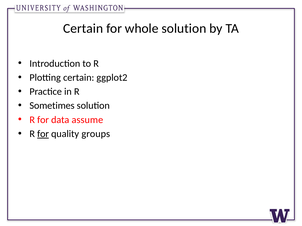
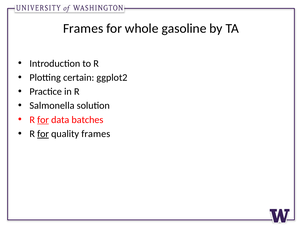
Certain: Certain -> Frames (83, 29)
whole solution: solution -> gasoline (184, 29)
Sometimes: Sometimes -> Salmonella (52, 106)
for underline: none -> present (43, 120)
assume: assume -> batches (87, 120)
quality groups: groups -> frames (96, 134)
